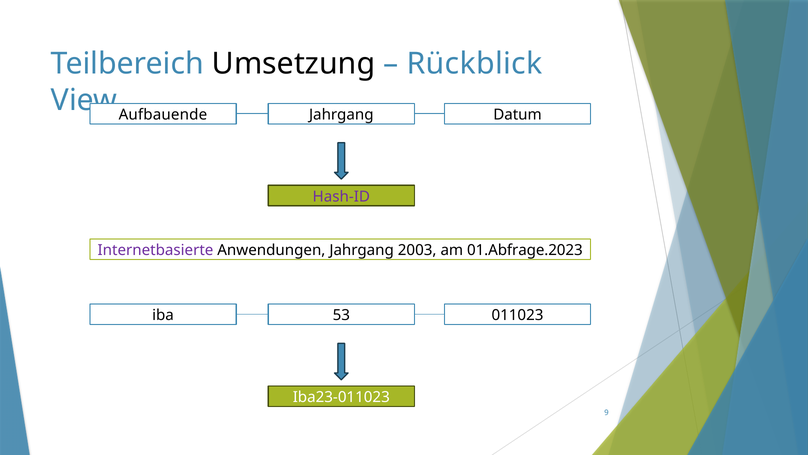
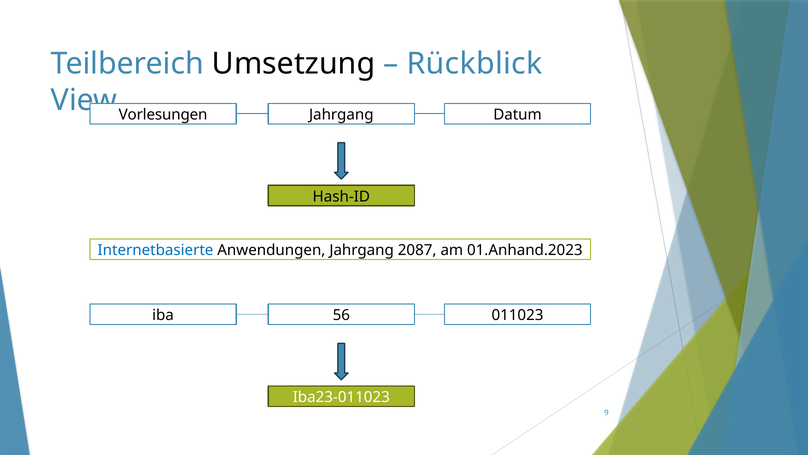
Aufbauende: Aufbauende -> Vorlesungen (163, 115)
Hash-ID colour: purple -> black (341, 196)
Internetbasierte colour: purple -> blue (155, 250)
2003: 2003 -> 2087 (417, 250)
01.Abfrage.2023: 01.Abfrage.2023 -> 01.Anhand.2023 (525, 250)
53: 53 -> 56 (341, 315)
